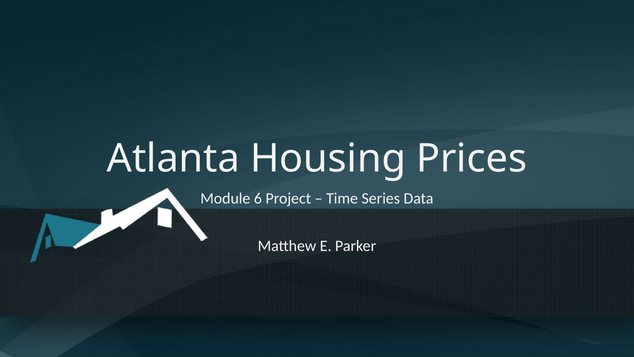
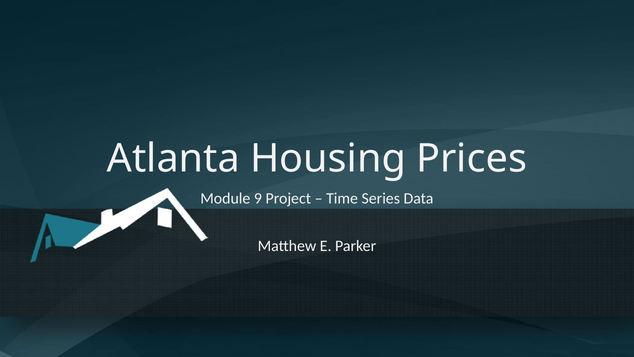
6: 6 -> 9 (258, 198)
